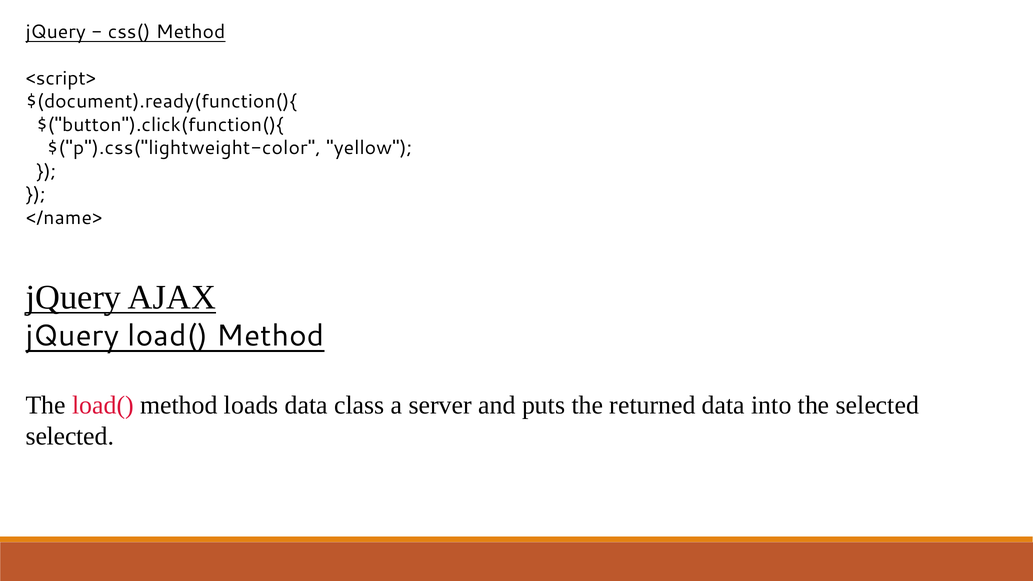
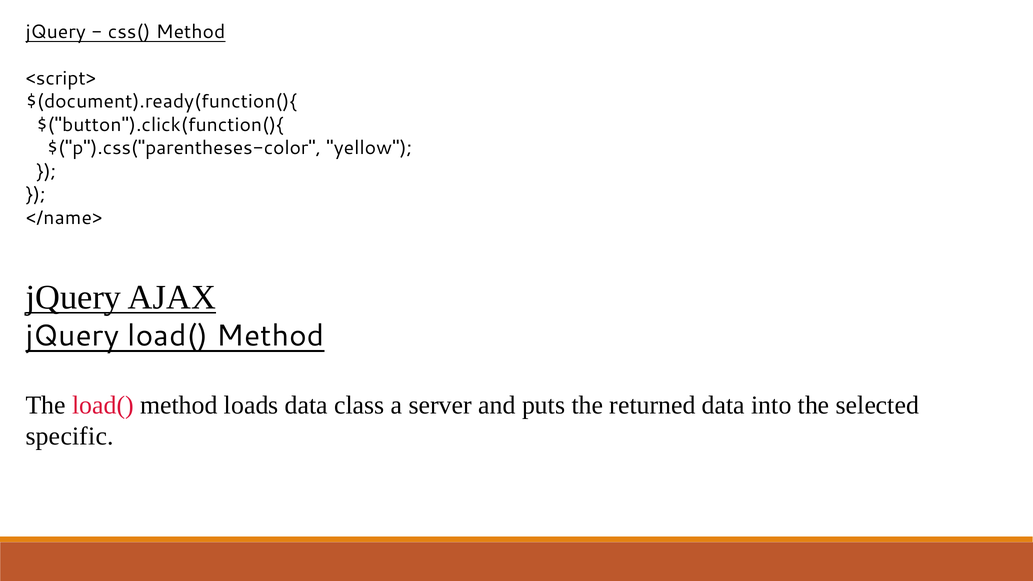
$("p").css("lightweight-color: $("p").css("lightweight-color -> $("p").css("parentheses-color (184, 148)
selected: selected -> specific (70, 436)
